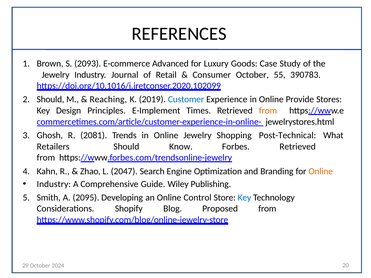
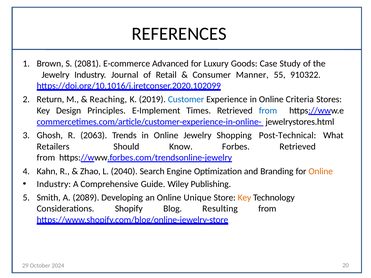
2093: 2093 -> 2081 (88, 64)
Consumer October: October -> Manner (252, 75)
390783: 390783 -> 910322 (305, 75)
Should: Should -> Return (50, 100)
Provide: Provide -> Criteria (300, 100)
from colour: orange -> blue (268, 111)
2081: 2081 -> 2063 (94, 136)
2047: 2047 -> 2040 (124, 171)
2095: 2095 -> 2089 (86, 198)
Control: Control -> Unique (197, 198)
Key colour: blue -> orange (244, 198)
Proposed: Proposed -> Resulting (220, 209)
